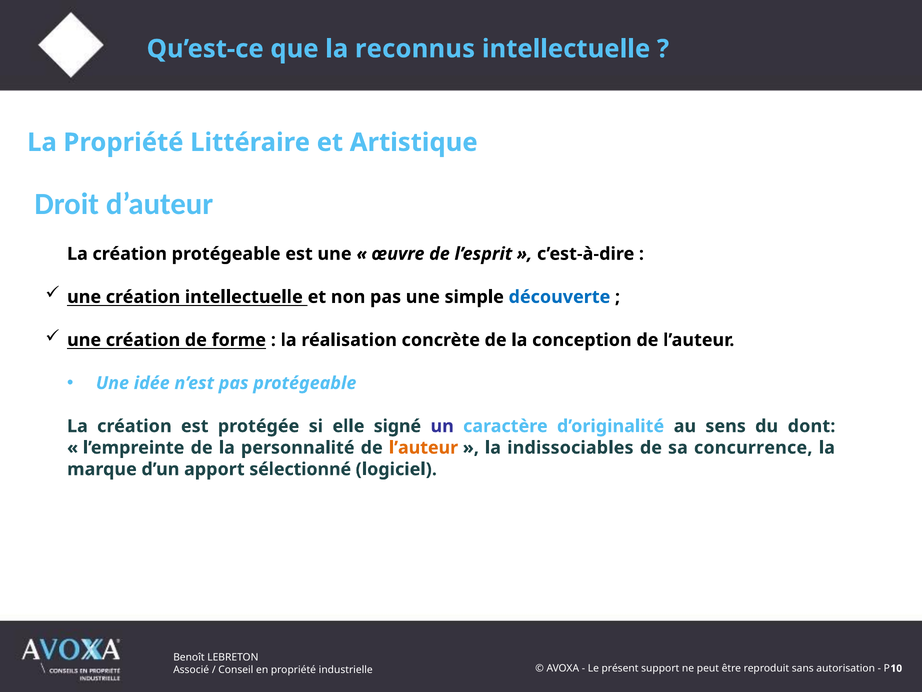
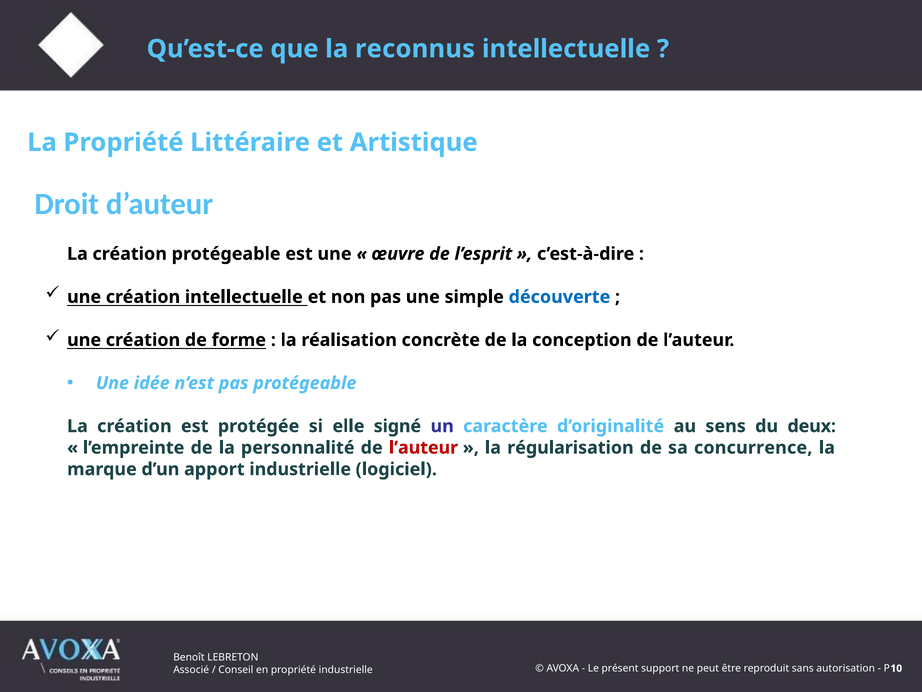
dont: dont -> deux (812, 426)
l’auteur colour: orange -> red (424, 447)
indissociables: indissociables -> régularisation (570, 447)
apport sélectionné: sélectionné -> industrielle (300, 469)
